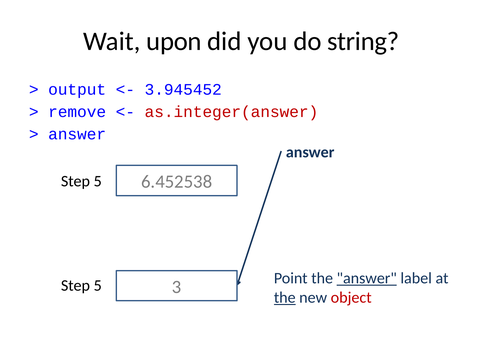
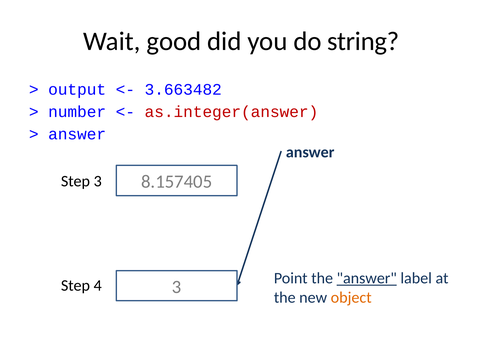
upon: upon -> good (174, 41)
3.945452: 3.945452 -> 3.663482 (183, 90)
remove: remove -> number (77, 112)
6.452538: 6.452538 -> 8.157405 (177, 182)
5: 5 -> 3 (98, 182)
5: 5 -> 4 (98, 286)
the underline: present -> none (285, 298)
object colour: red -> orange (351, 298)
